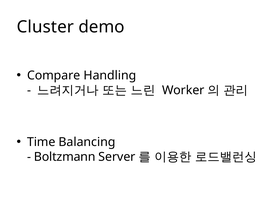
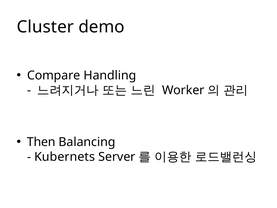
Time: Time -> Then (41, 142)
Boltzmann: Boltzmann -> Kubernets (65, 157)
